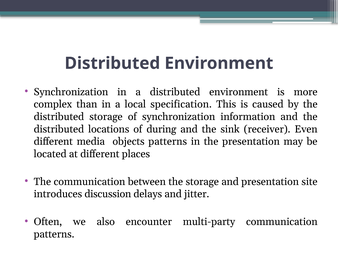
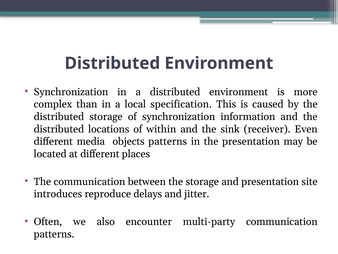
during: during -> within (161, 129)
discussion: discussion -> reproduce (108, 194)
